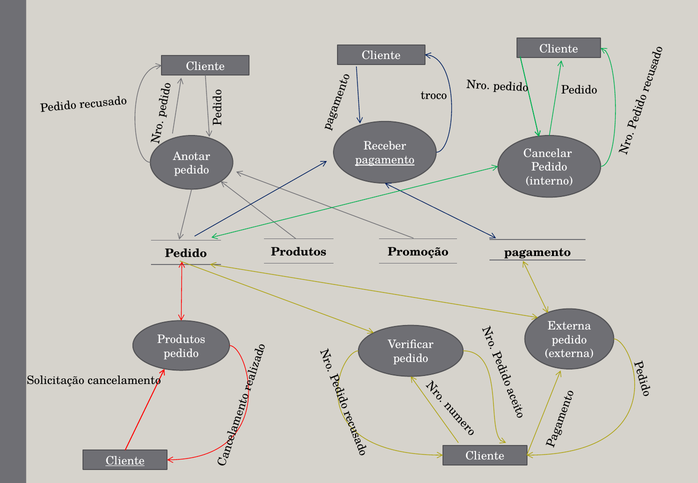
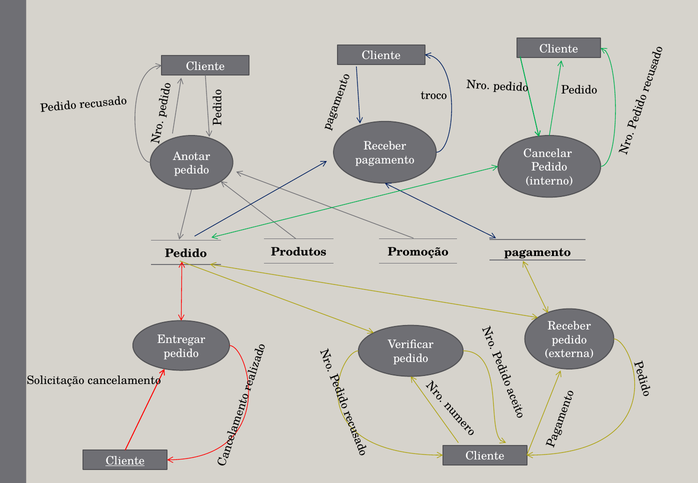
pagamento underline: present -> none (385, 160)
Externa: Externa -> Receber (569, 326)
Produtos: Produtos -> Entregar (181, 339)
